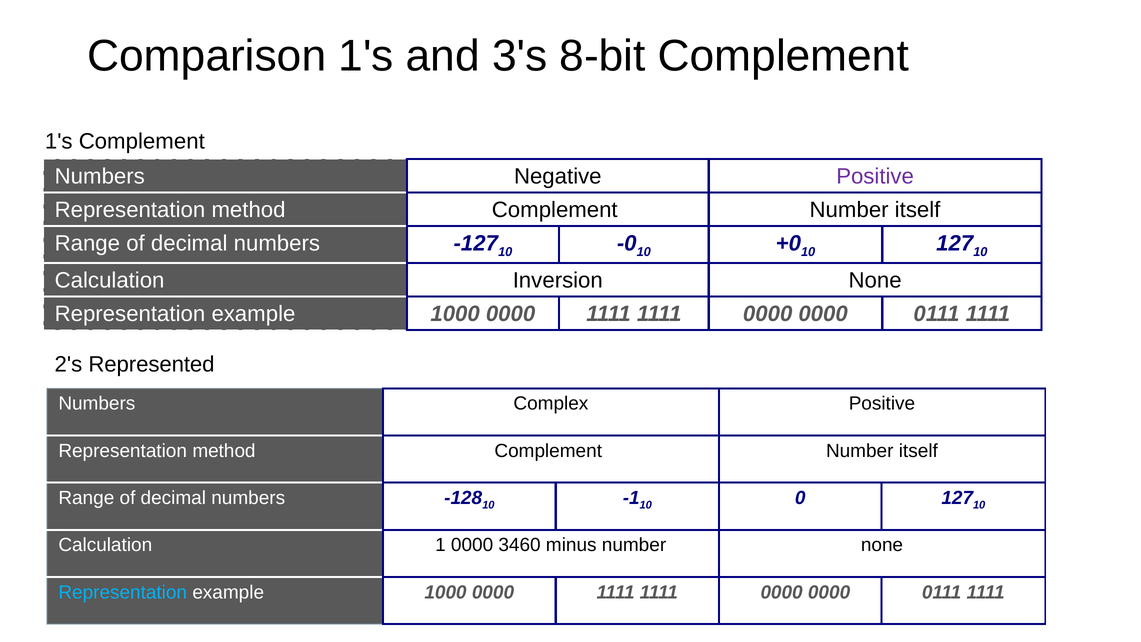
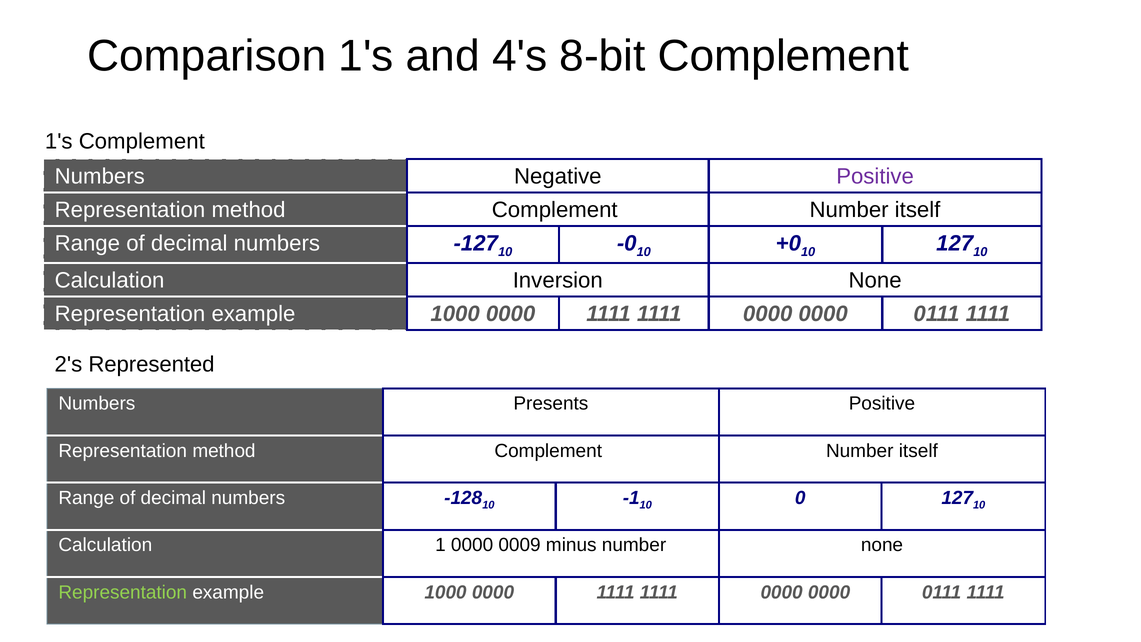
3's: 3's -> 4's (520, 56)
Complex: Complex -> Presents (551, 404)
3460: 3460 -> 0009 (520, 545)
Representation colour: light blue -> light green (123, 592)
